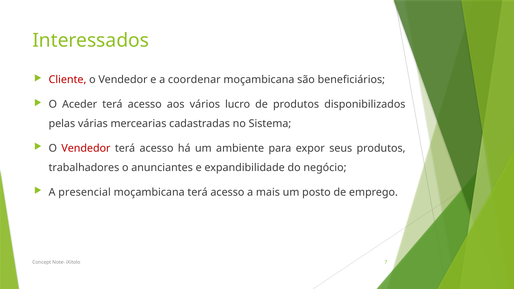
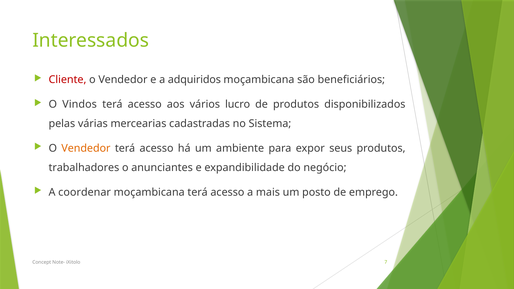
coordenar: coordenar -> adquiridos (194, 80)
Aceder: Aceder -> Vindos (80, 104)
Vendedor colour: red -> orange (86, 148)
presencial: presencial -> coordenar (85, 192)
